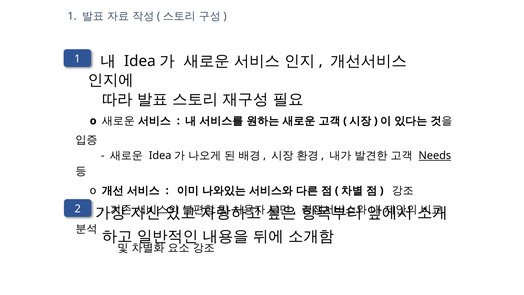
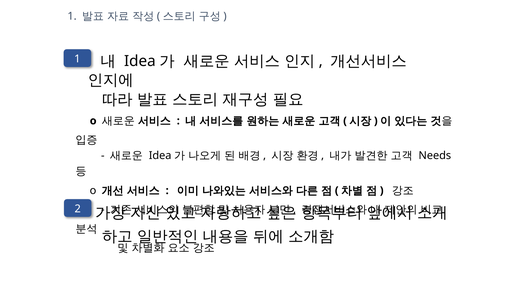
Needs underline: present -> none (435, 156)
